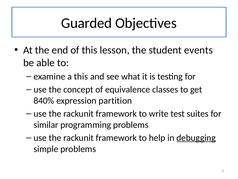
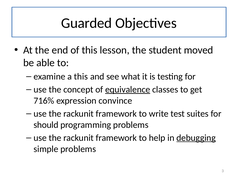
events: events -> moved (199, 50)
equivalence underline: none -> present (128, 89)
840%: 840% -> 716% (44, 100)
partition: partition -> convince (115, 100)
similar: similar -> should (46, 124)
